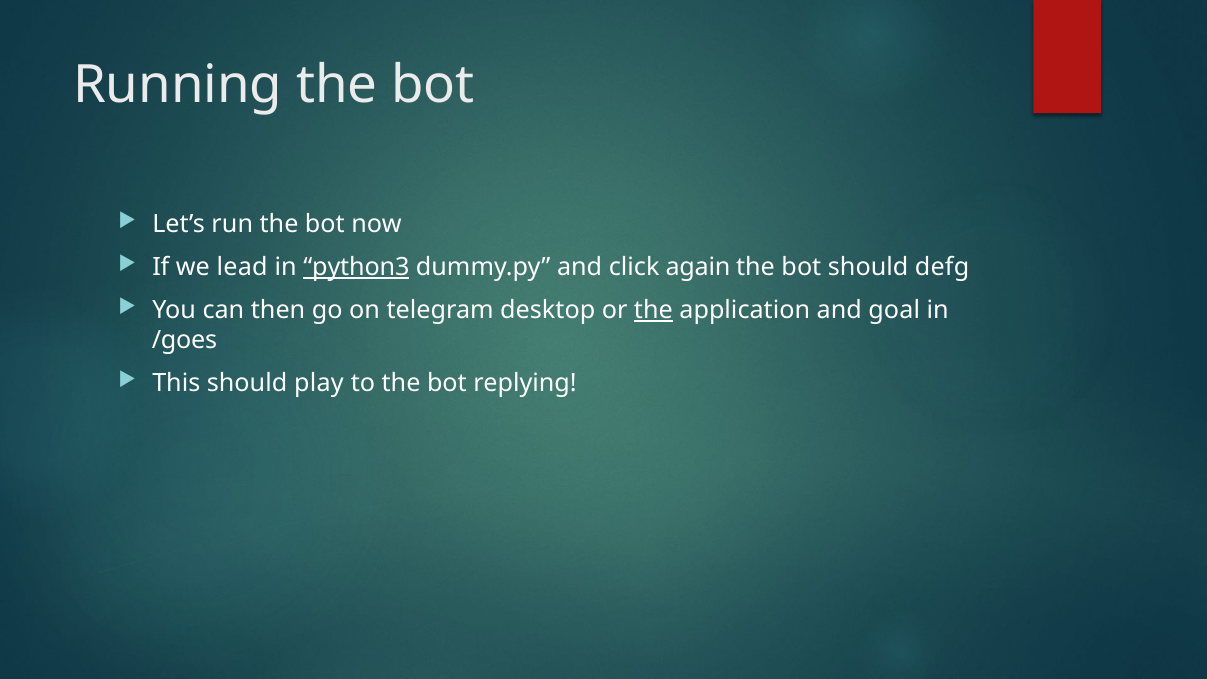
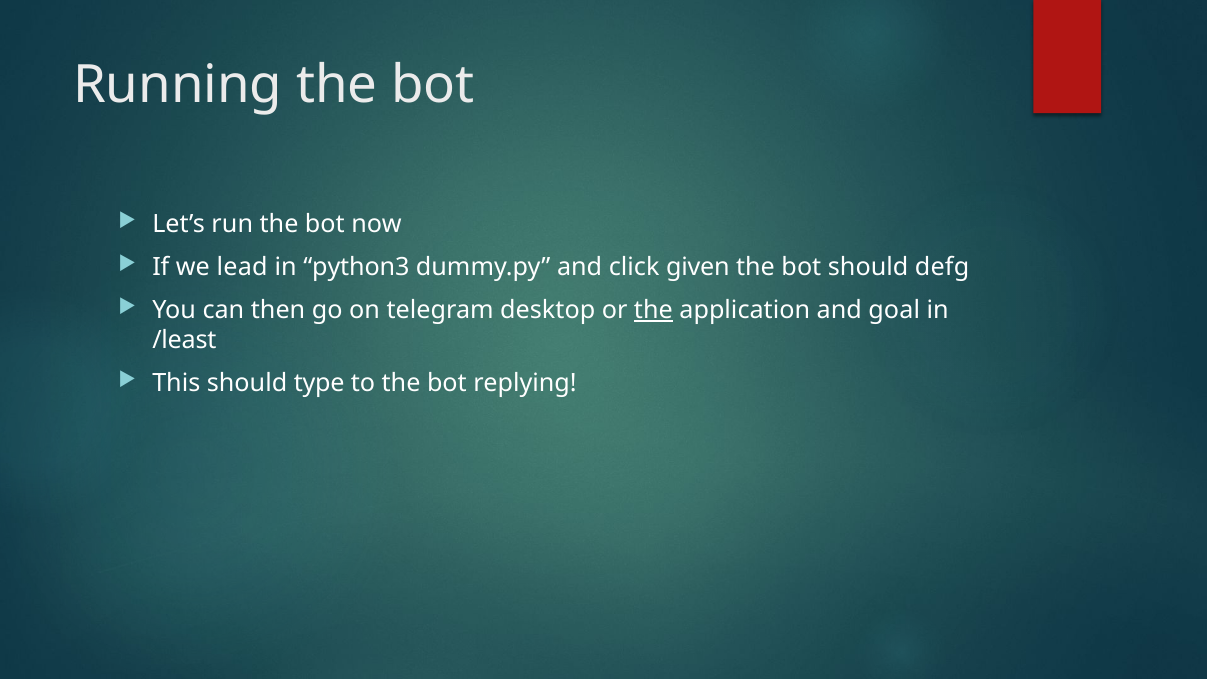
python3 underline: present -> none (356, 267)
again: again -> given (698, 267)
/goes: /goes -> /least (184, 340)
play: play -> type (319, 383)
